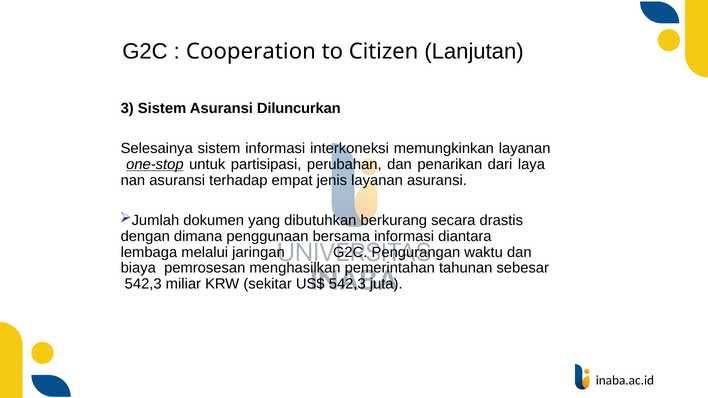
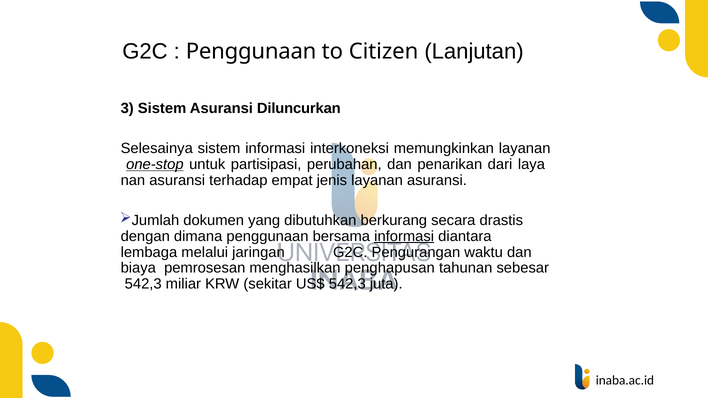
Cooperation: Cooperation -> Penggunaan (251, 51)
informasi underline: none -> present (404, 236)
pemerintahan: pemerintahan -> penghapusan (390, 268)
